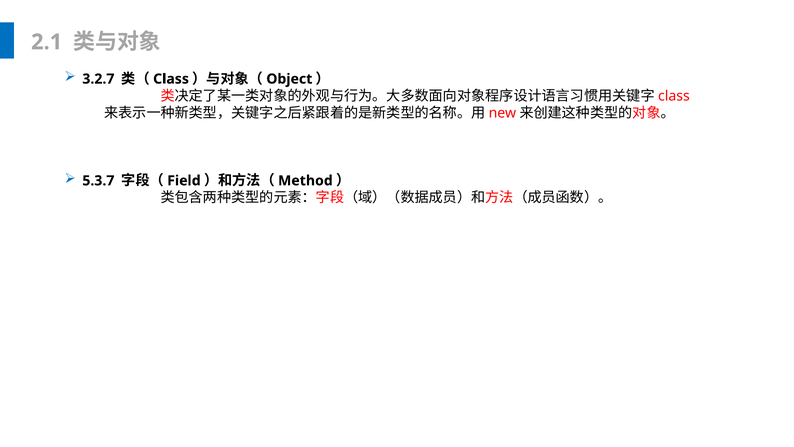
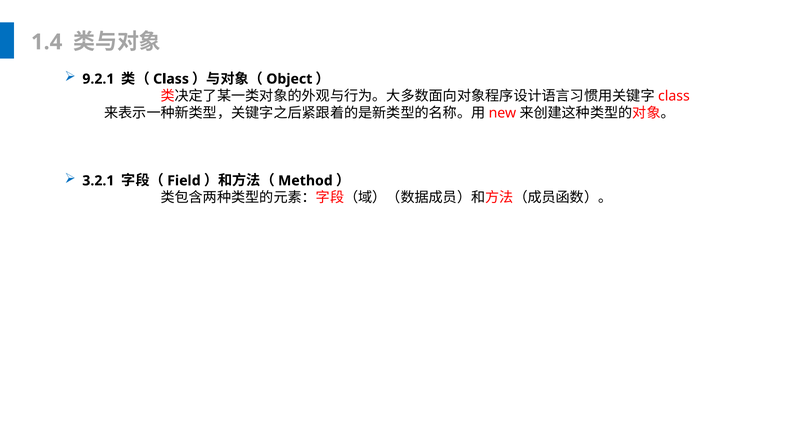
2.1: 2.1 -> 1.4 (47, 42)
3.2.7: 3.2.7 -> 9.2.1 (98, 79)
5.3.7: 5.3.7 -> 3.2.1 (98, 181)
